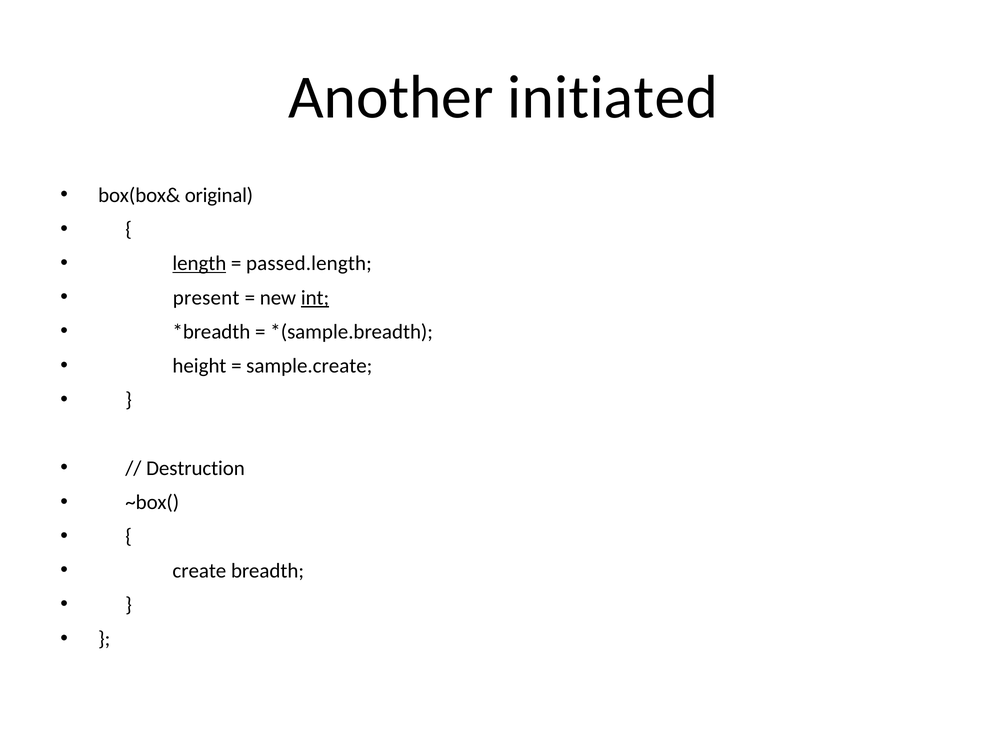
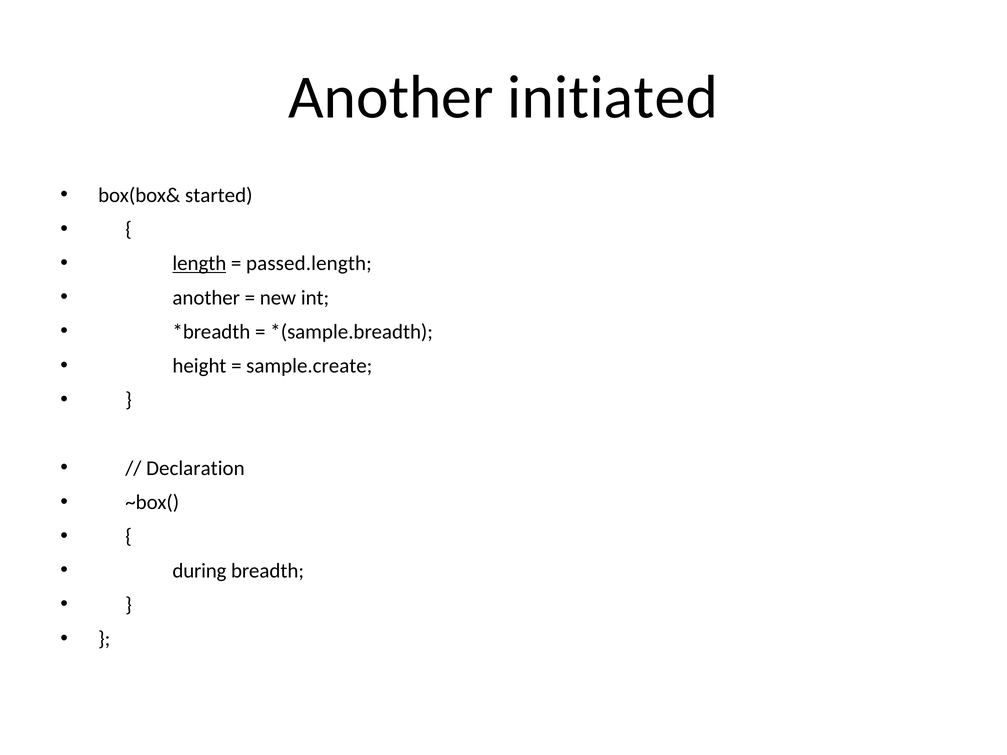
original: original -> started (219, 195)
present: present -> another (206, 298)
int underline: present -> none (315, 298)
Destruction: Destruction -> Declaration (195, 468)
create: create -> during (199, 571)
